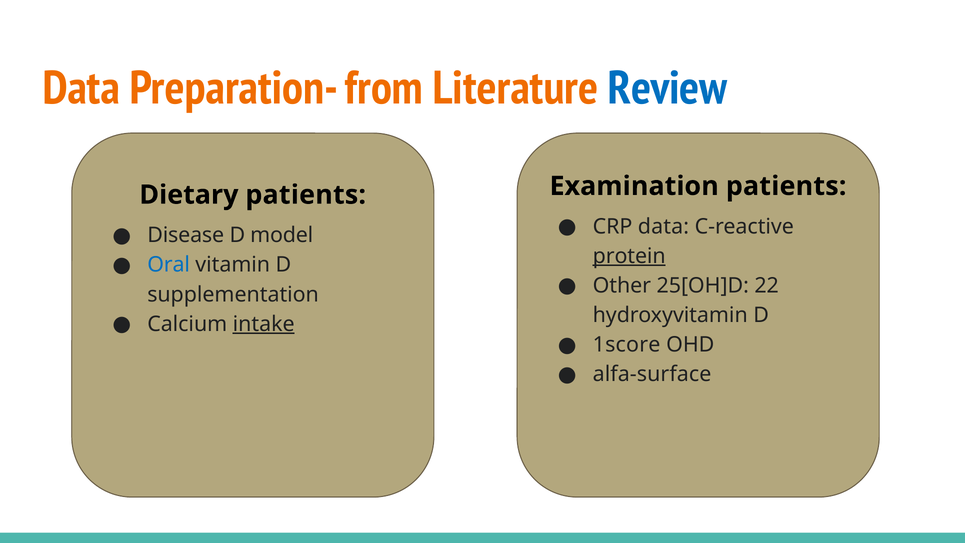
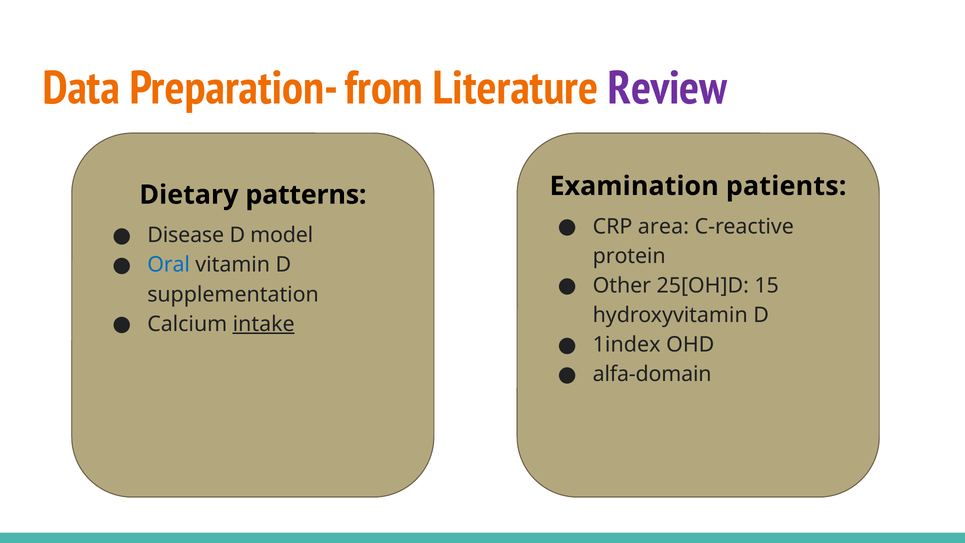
Review colour: blue -> purple (668, 88)
Dietary patients: patients -> patterns (306, 195)
CRP data: data -> area (663, 227)
protein underline: present -> none (629, 256)
22: 22 -> 15 (767, 286)
1score: 1score -> 1index (627, 345)
alfa-surface: alfa-surface -> alfa-domain (652, 374)
